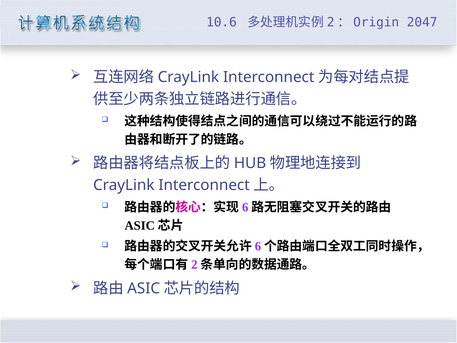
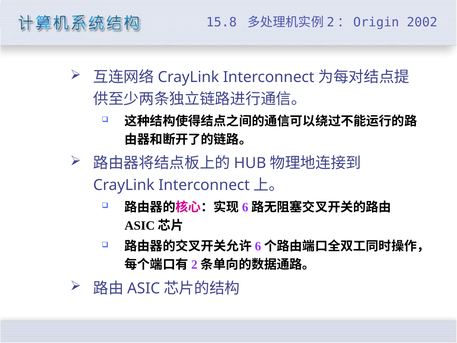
10.6: 10.6 -> 15.8 (221, 22)
2047: 2047 -> 2002 (422, 22)
